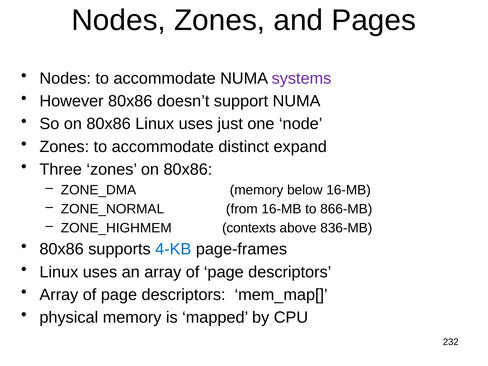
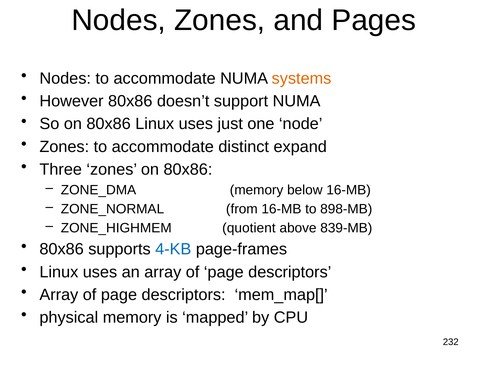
systems colour: purple -> orange (302, 78)
866-MB: 866-MB -> 898-MB (346, 209)
contexts: contexts -> quotient (249, 228)
836-MB: 836-MB -> 839-MB (346, 228)
